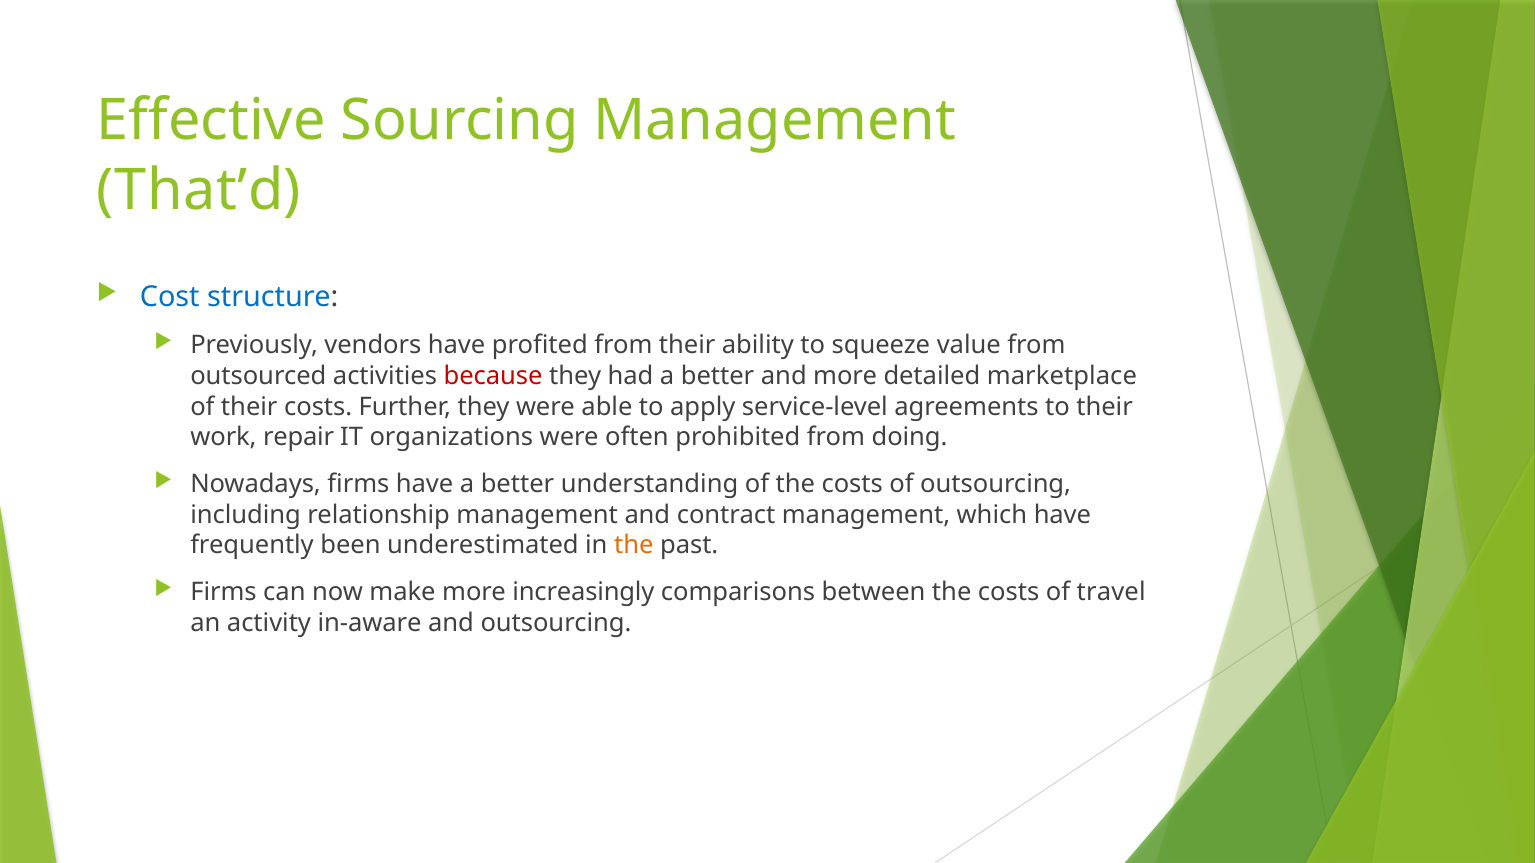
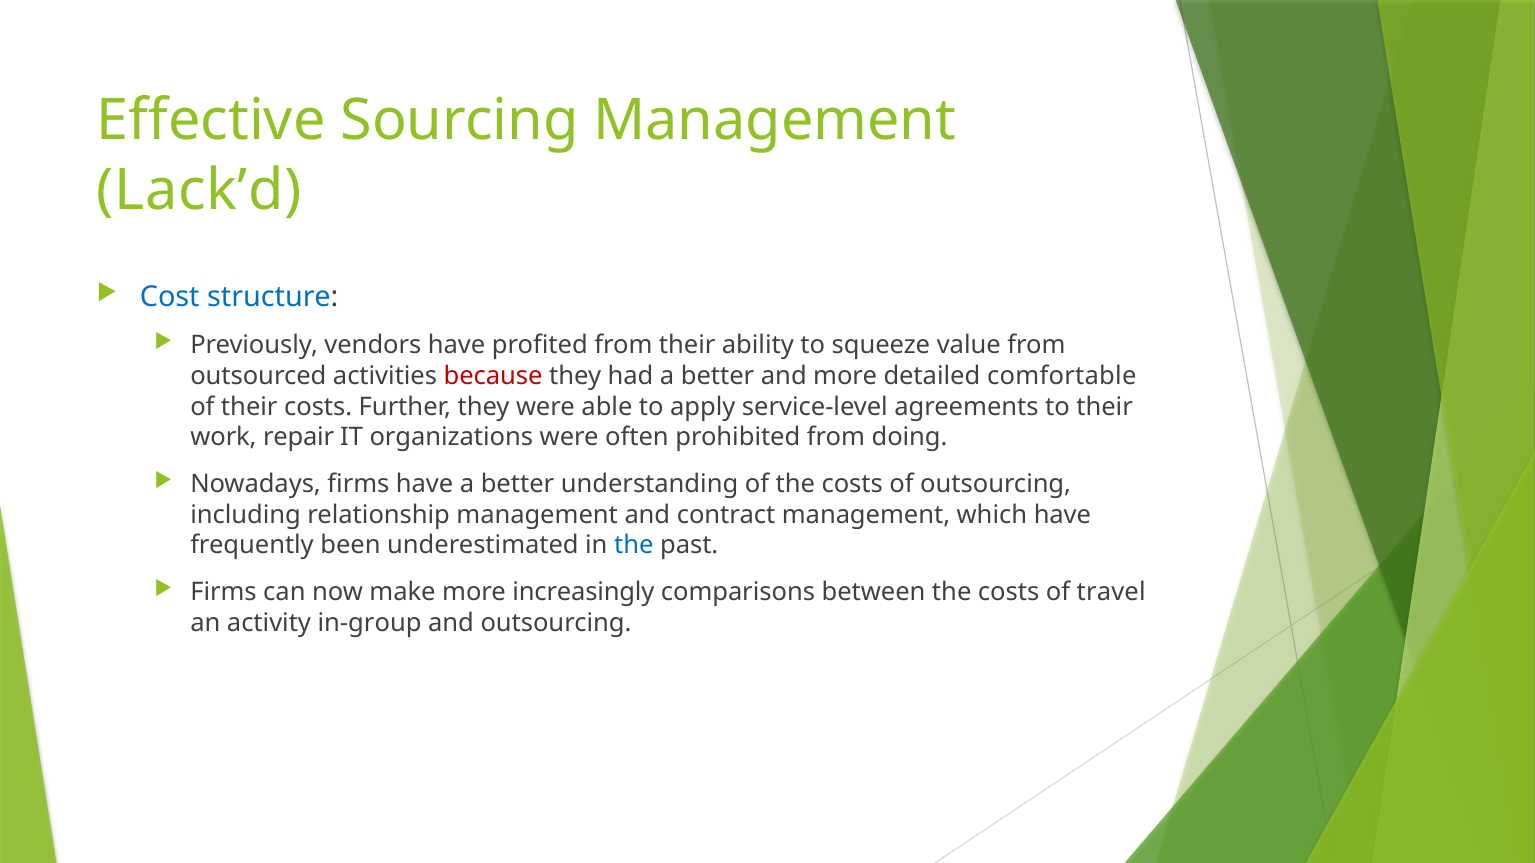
That’d: That’d -> Lack’d (199, 190)
marketplace: marketplace -> comfortable (1062, 376)
the colour: orange -> blue (634, 546)
in-aware: in-aware -> in-group (370, 623)
